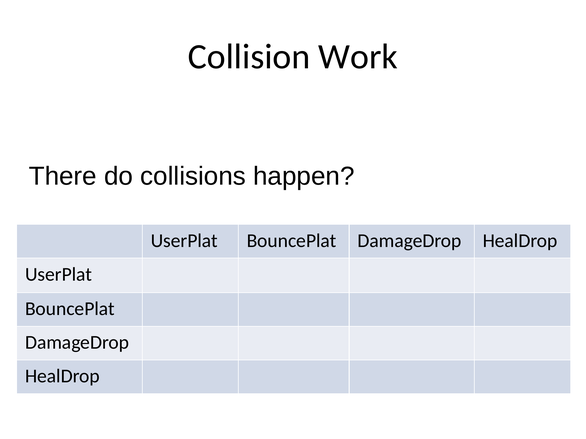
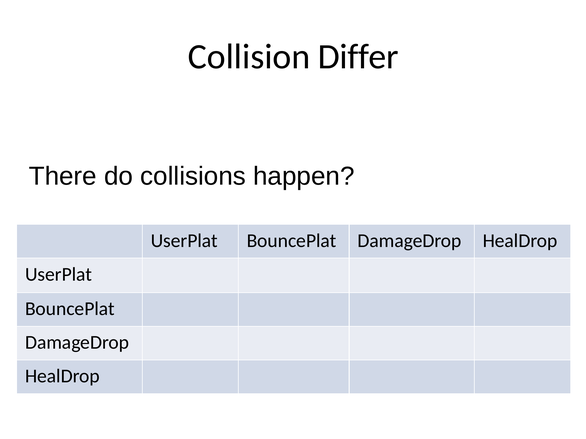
Work: Work -> Differ (358, 57)
